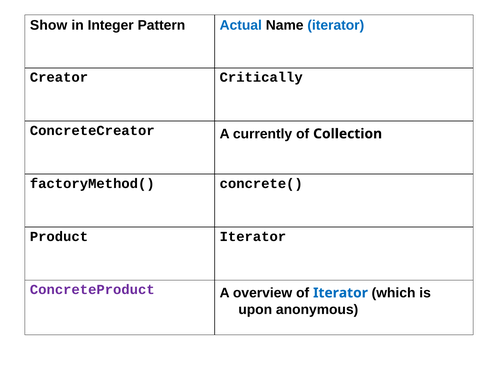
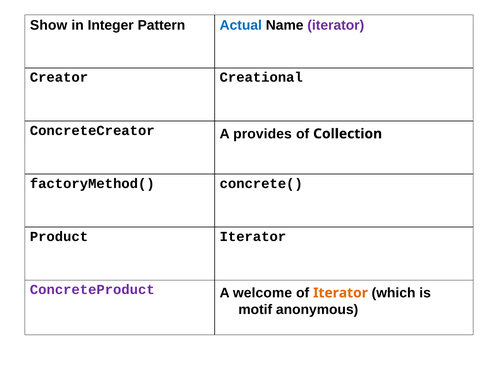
iterator colour: blue -> purple (336, 25)
Critically: Critically -> Creational (261, 77)
currently: currently -> provides (262, 134)
overview: overview -> welcome (263, 293)
Iterator colour: blue -> orange (341, 293)
upon: upon -> motif (255, 310)
